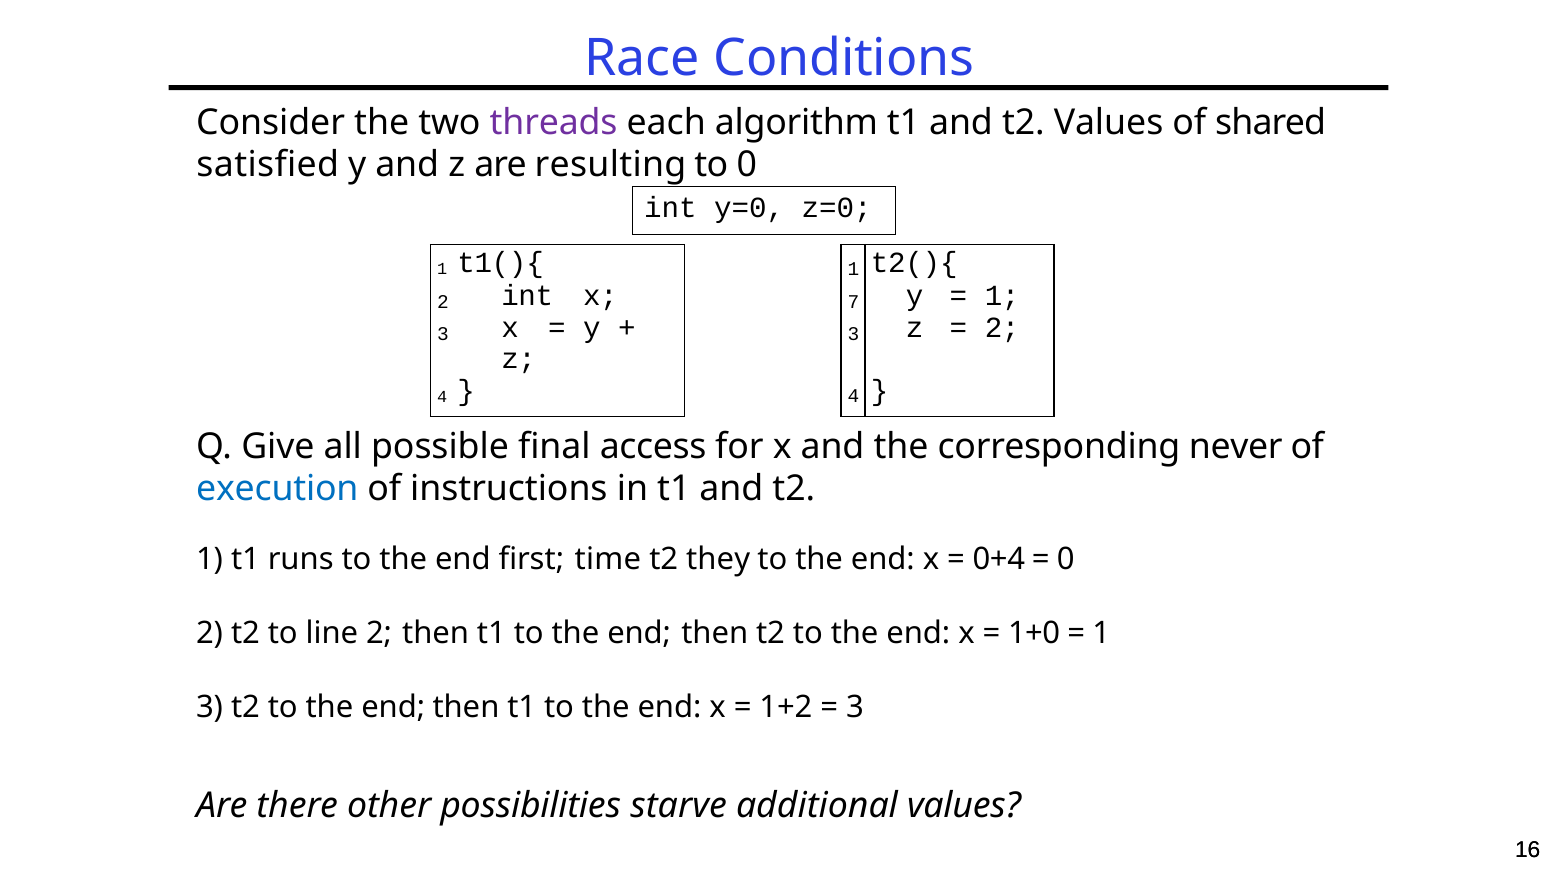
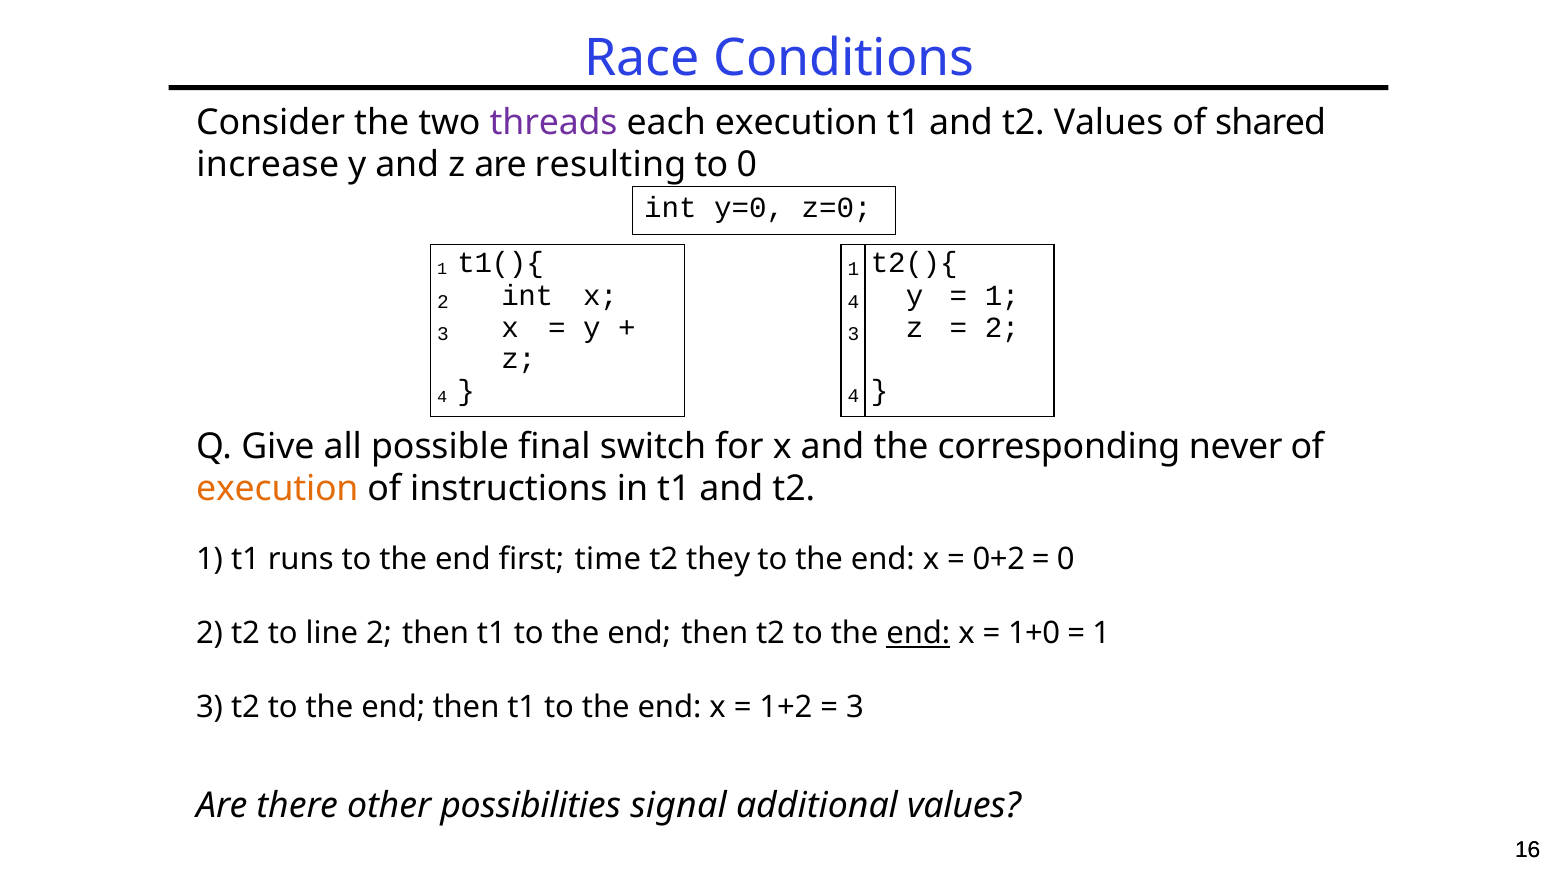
each algorithm: algorithm -> execution (796, 123)
satisfied: satisfied -> increase (268, 165)
x 7: 7 -> 4 (854, 302)
access: access -> switch (653, 447)
execution colour: blue -> orange (277, 489)
0+4: 0+4 -> 0+2 (999, 559)
end underline: none -> present (918, 633)
starve: starve -> signal (679, 805)
